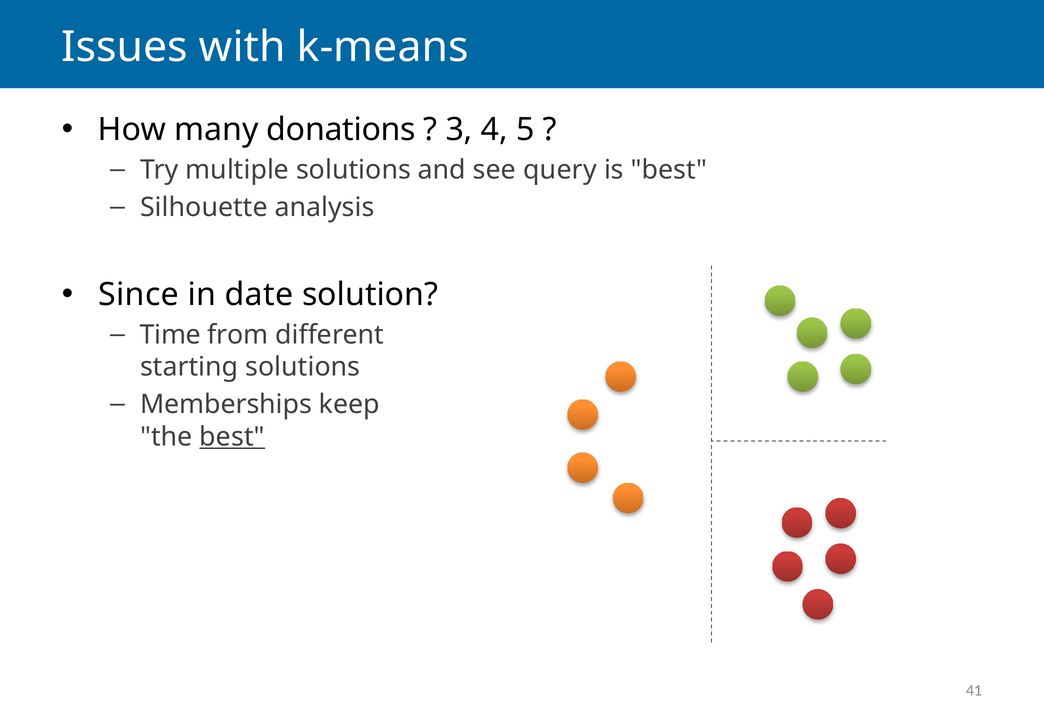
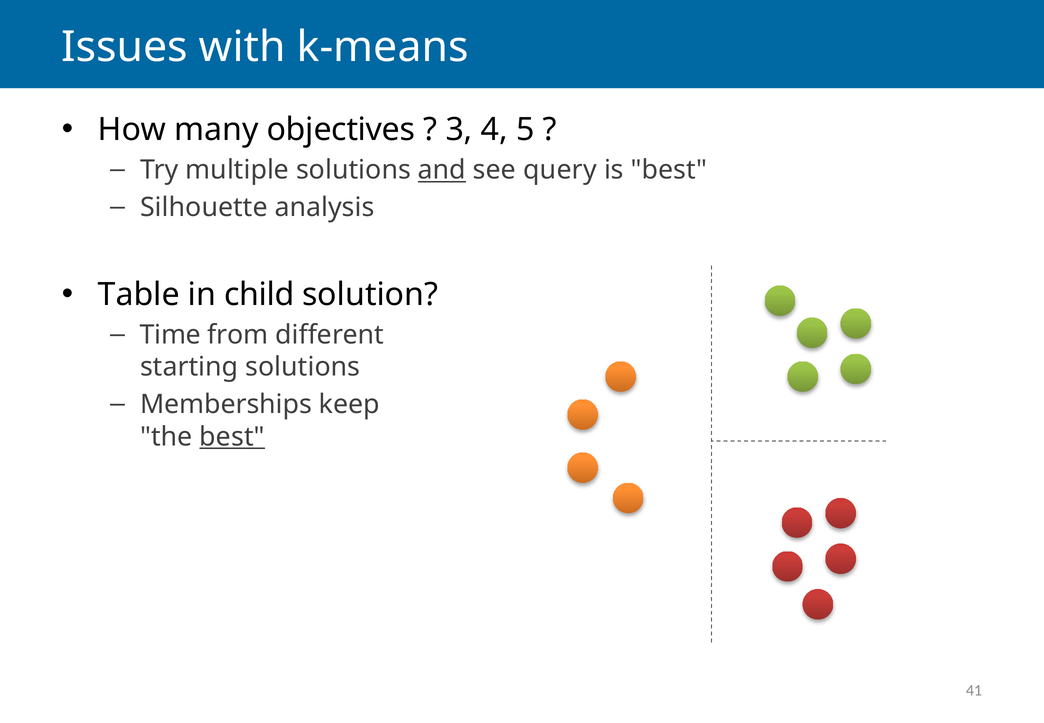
donations: donations -> objectives (341, 130)
and underline: none -> present (442, 170)
Since: Since -> Table (139, 295)
date: date -> child (259, 295)
